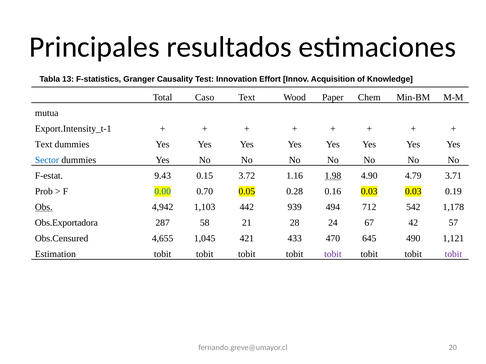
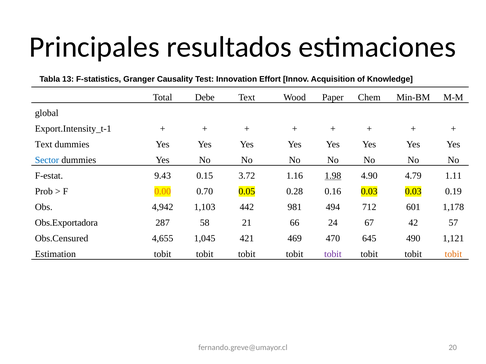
Caso: Caso -> Debe (205, 98)
mutua: mutua -> global (47, 113)
3.71: 3.71 -> 1.11 (453, 176)
0.00 colour: blue -> orange (163, 192)
Obs underline: present -> none (44, 207)
939: 939 -> 981 (295, 207)
542: 542 -> 601 (413, 207)
28: 28 -> 66 (295, 223)
433: 433 -> 469 (295, 239)
tobit colour: purple -> orange (453, 254)
